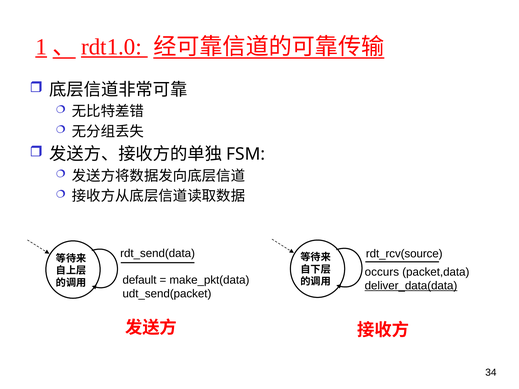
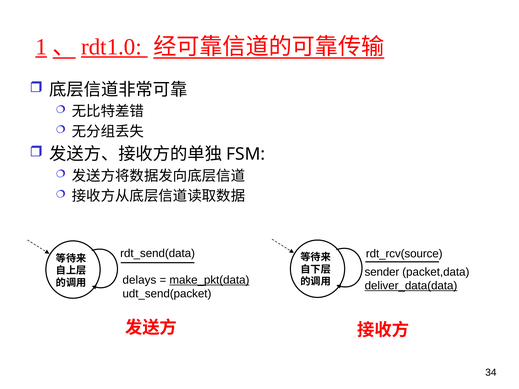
occurs: occurs -> sender (382, 272)
default: default -> delays (139, 280)
make_pkt(data underline: none -> present (209, 280)
